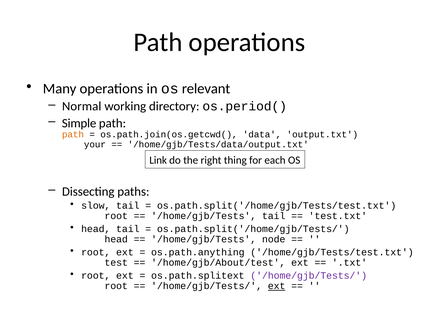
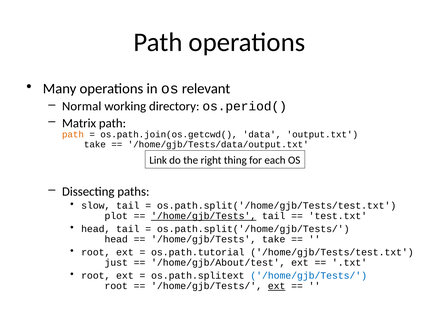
Simple: Simple -> Matrix (79, 123)
your: your -> take (95, 145)
root: root -> plot (116, 216)
/home/gjb/Tests underline: none -> present (204, 216)
/home/gjb/Tests node: node -> take (274, 240)
os.path.anything: os.path.anything -> os.path.tutorial (198, 252)
test: test -> just (116, 263)
/home/gjb/Tests/ colour: purple -> blue (309, 276)
